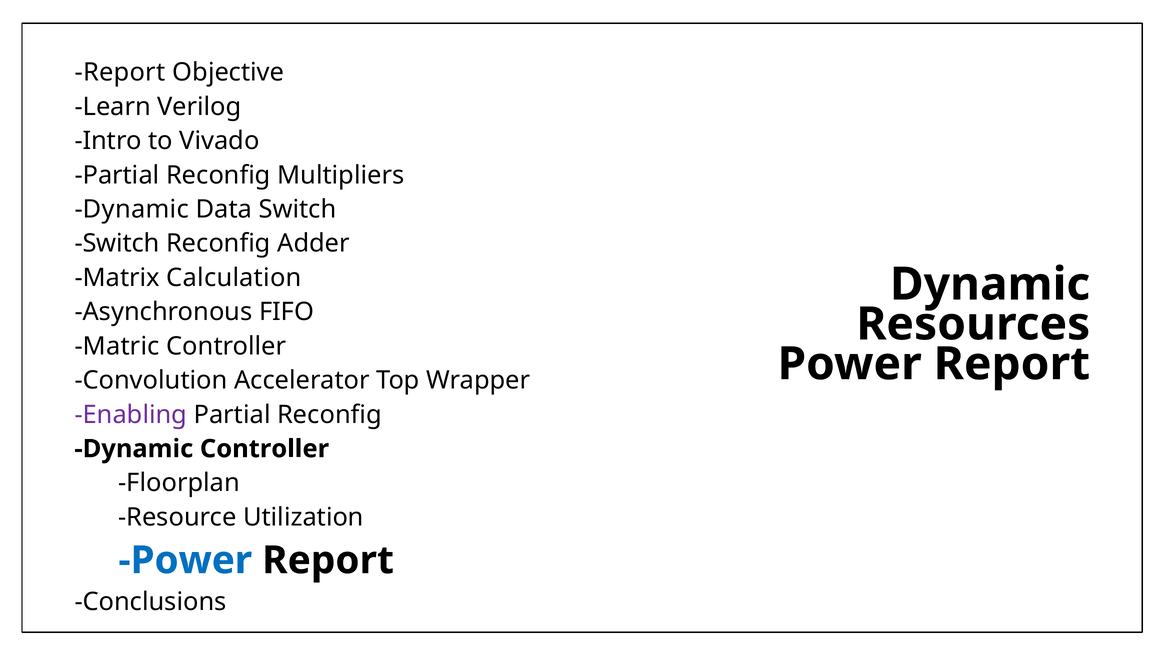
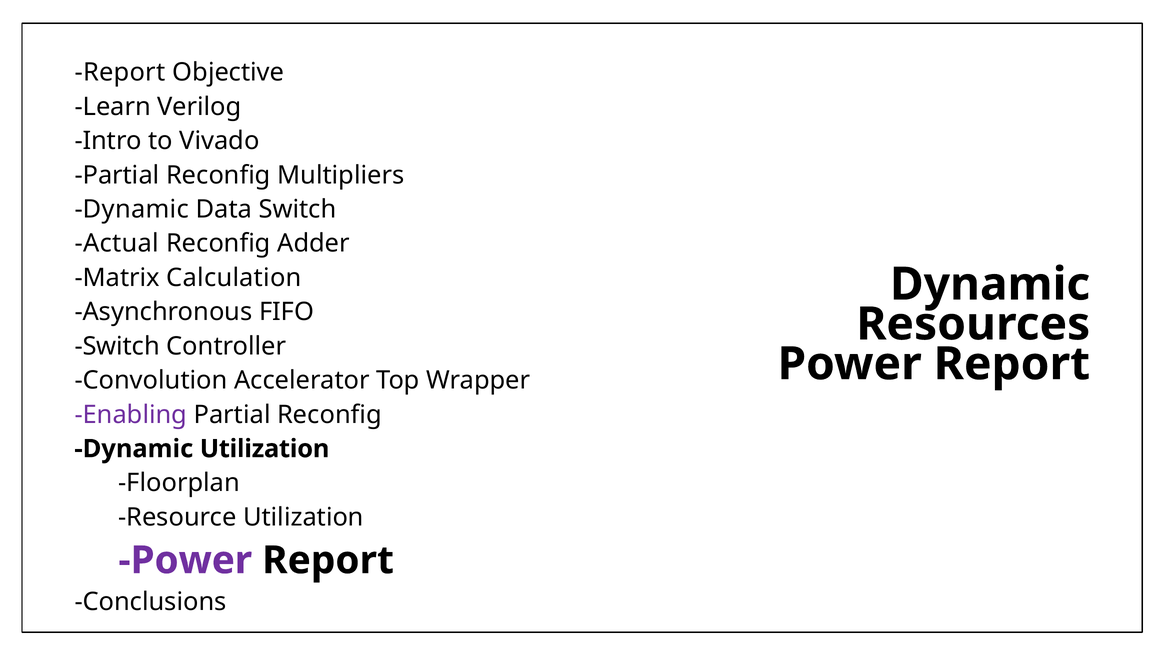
Switch: Switch -> Actual (117, 244)
Matric: Matric -> Switch (117, 346)
Dynamic Controller: Controller -> Utilization (265, 449)
Power colour: blue -> purple (185, 561)
